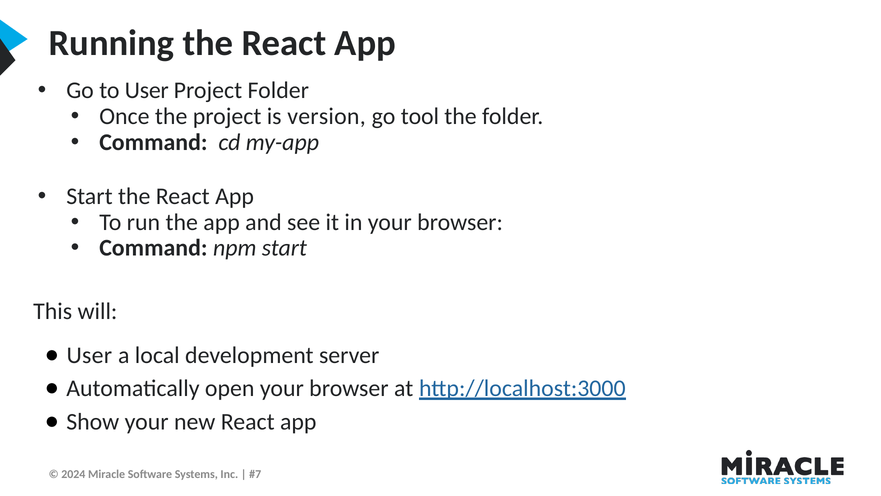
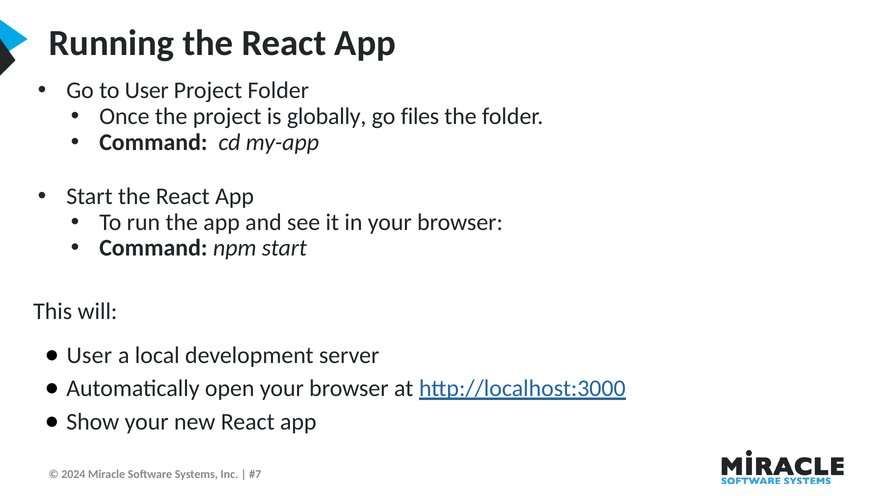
version: version -> globally (327, 116)
tool: tool -> files (420, 116)
